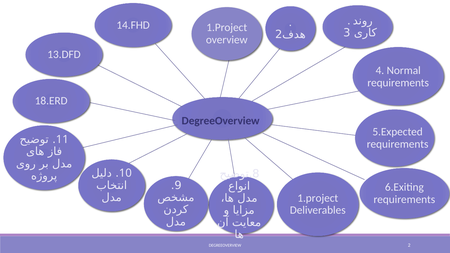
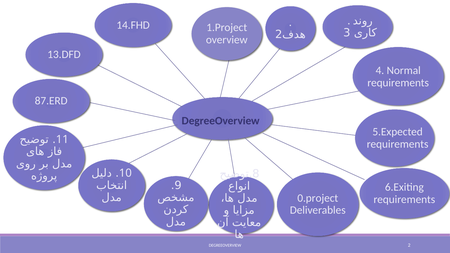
18.ERD: 18.ERD -> 87.ERD (51, 101)
1.project: 1.project -> 0.project (318, 198)
